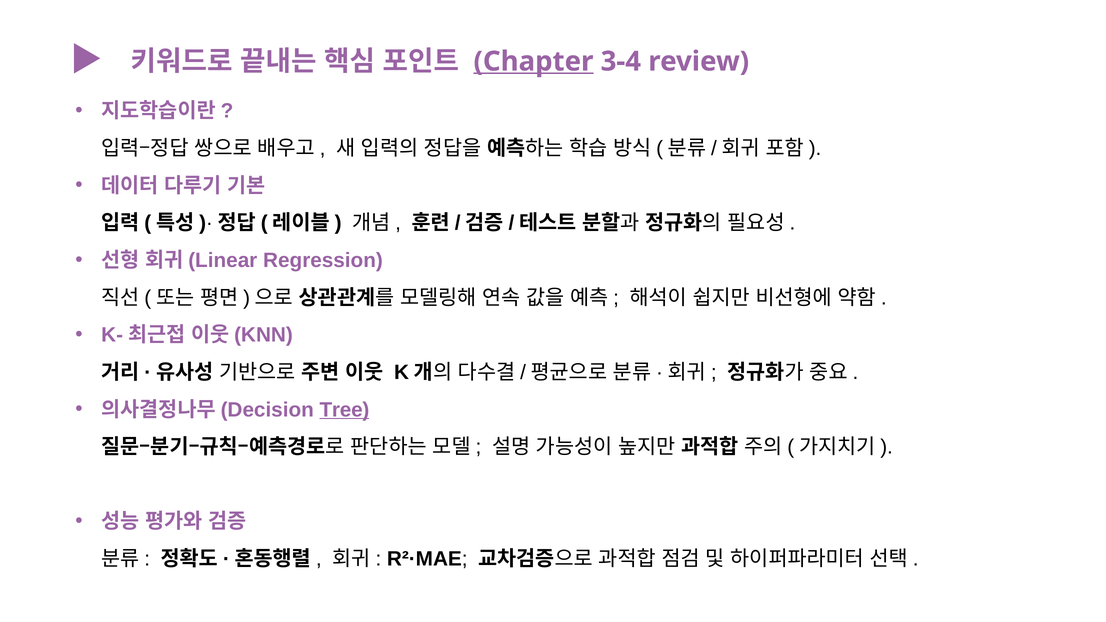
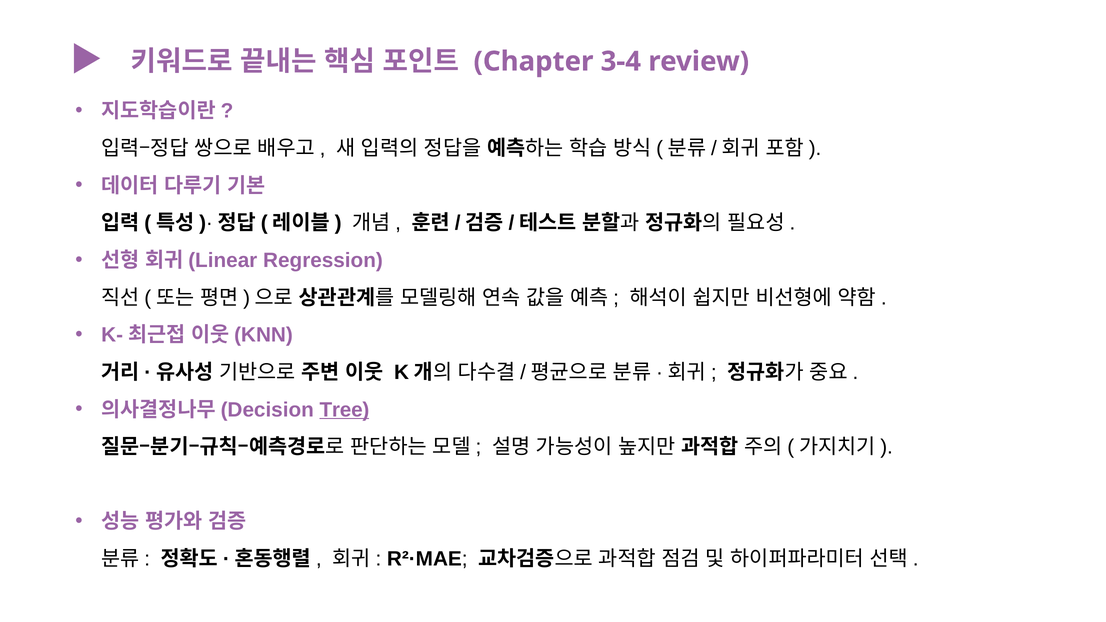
Chapter underline: present -> none (533, 61)
